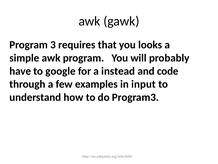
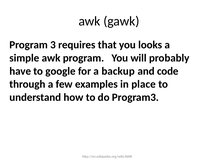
instead: instead -> backup (118, 71)
input: input -> place (144, 84)
